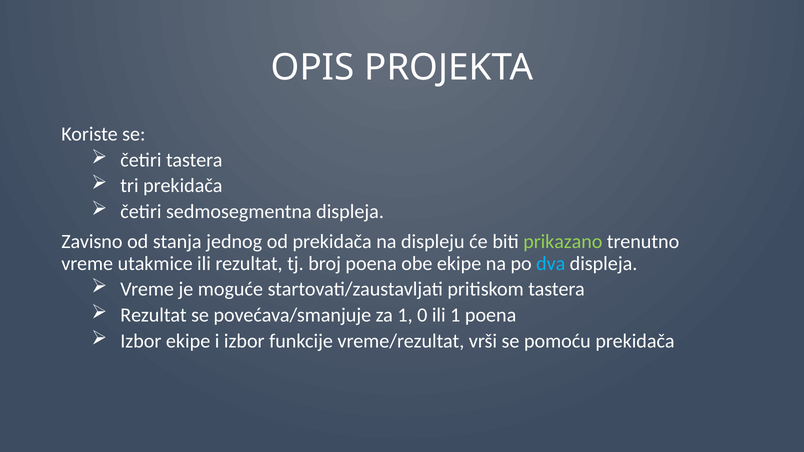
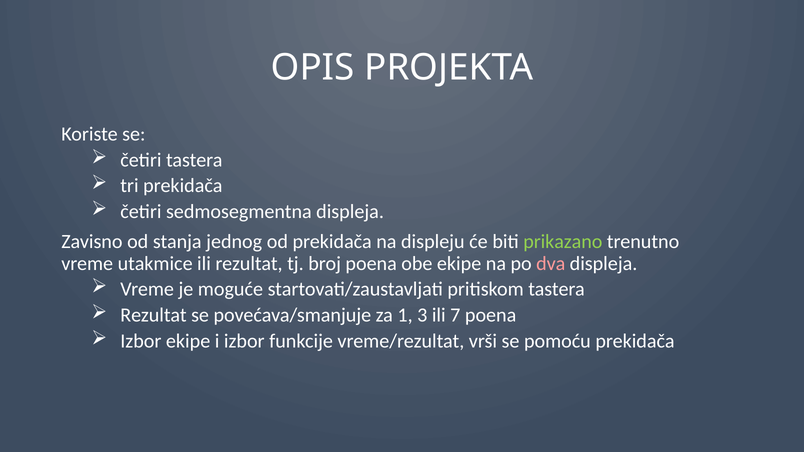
dva colour: light blue -> pink (551, 264)
0: 0 -> 3 (422, 315)
ili 1: 1 -> 7 (455, 315)
